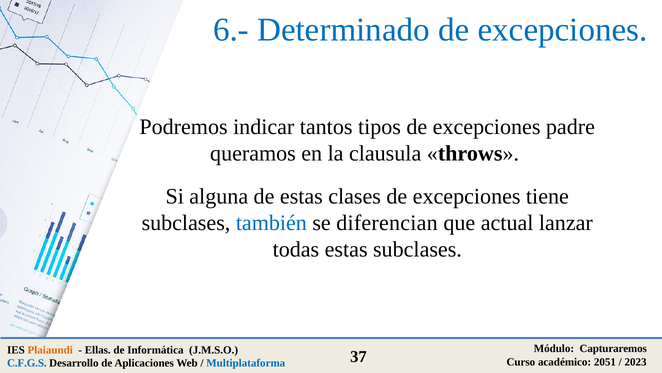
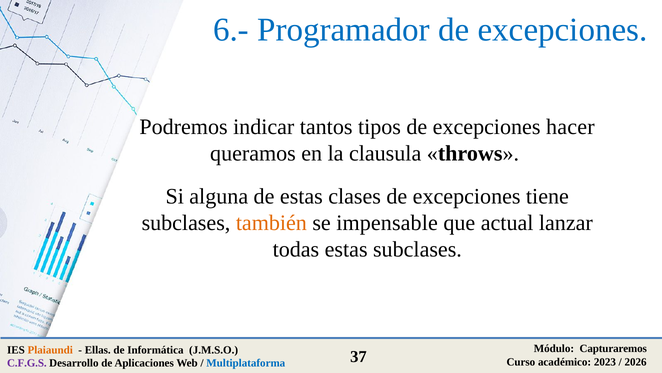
Determinado: Determinado -> Programador (343, 30)
padre: padre -> hacer (570, 127)
también colour: blue -> orange (271, 223)
diferencian: diferencian -> impensable (387, 223)
2051: 2051 -> 2023 (605, 361)
2023: 2023 -> 2026 (636, 361)
C.F.G.S colour: blue -> purple (27, 363)
